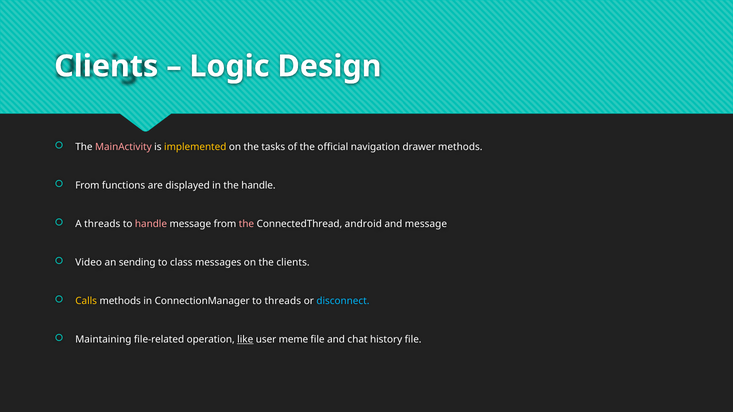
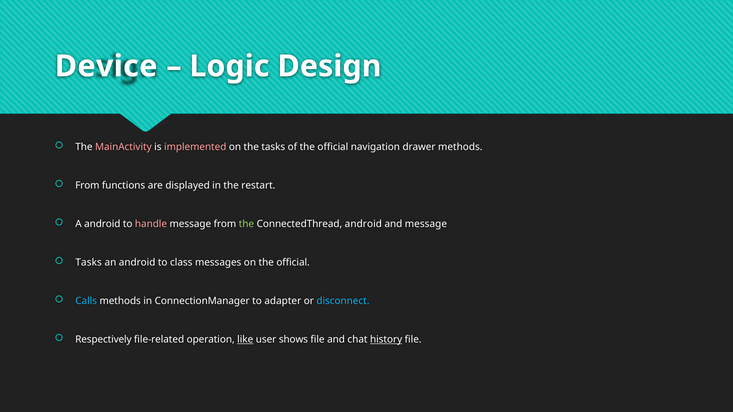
Clients: Clients -> Device (106, 66)
implemented colour: yellow -> pink (195, 147)
the handle: handle -> restart (258, 186)
A threads: threads -> android (102, 224)
the colour: pink -> light green (246, 224)
Video: Video -> Tasks (89, 263)
an sending: sending -> android (137, 263)
on the clients: clients -> official (293, 263)
Calls colour: yellow -> light blue (86, 301)
to threads: threads -> adapter (283, 301)
Maintaining: Maintaining -> Respectively (103, 340)
meme: meme -> shows (293, 340)
history underline: none -> present (386, 340)
